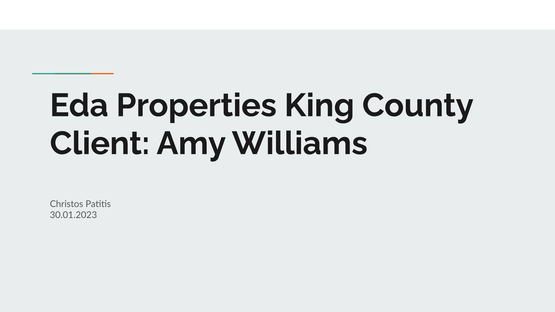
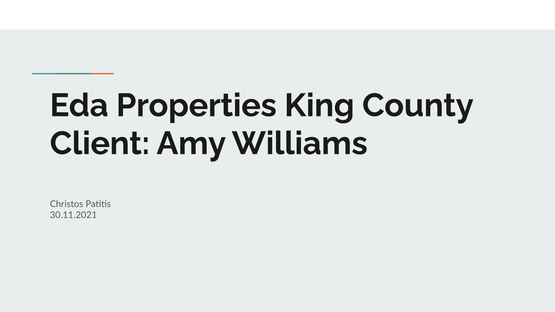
30.01.2023: 30.01.2023 -> 30.11.2021 (73, 215)
